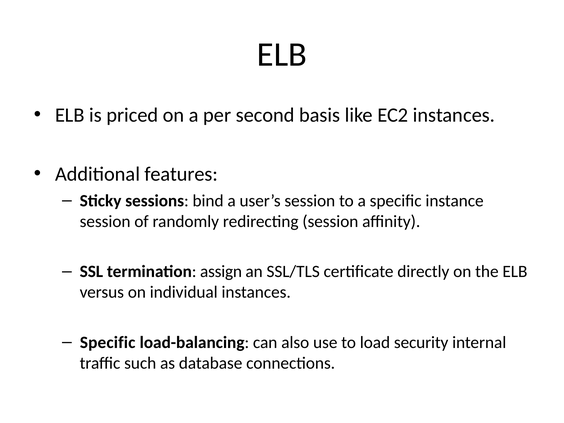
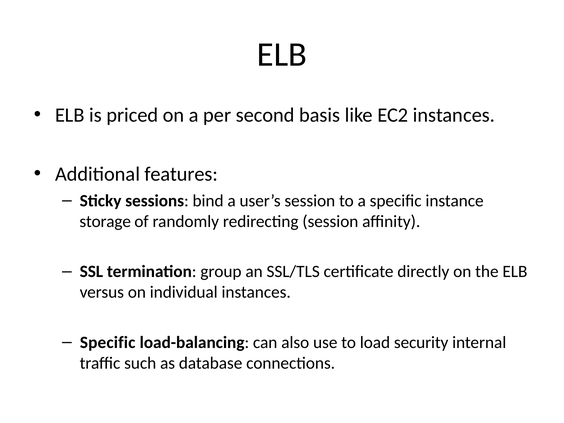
session: session -> storage (105, 221)
assign: assign -> group (221, 272)
